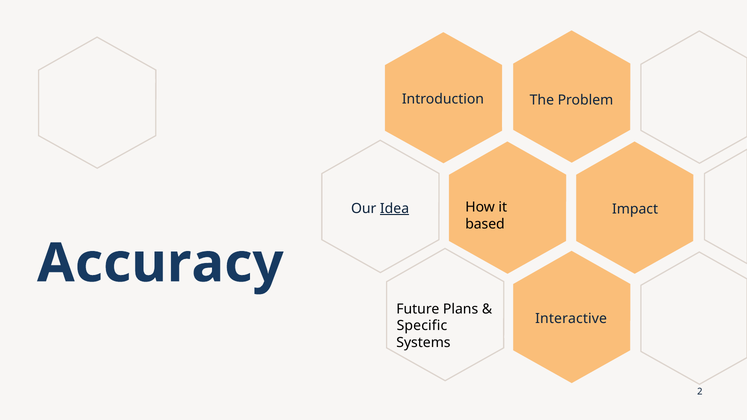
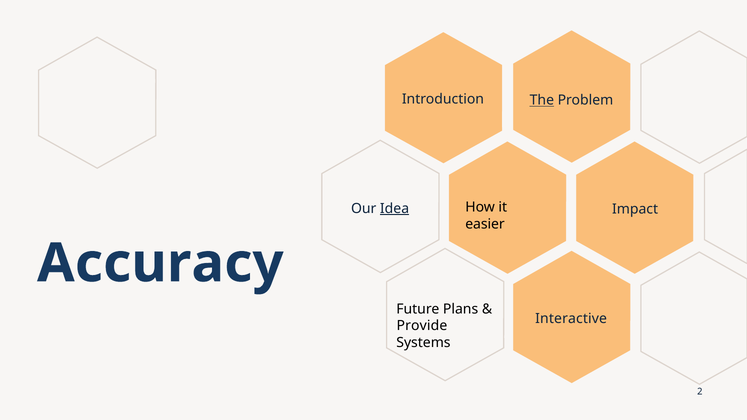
The underline: none -> present (542, 100)
based: based -> easier (485, 224)
Specific: Specific -> Provide (422, 326)
